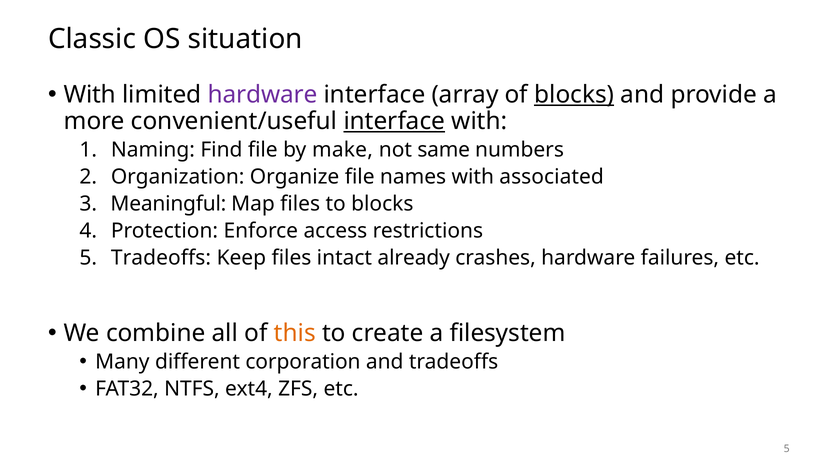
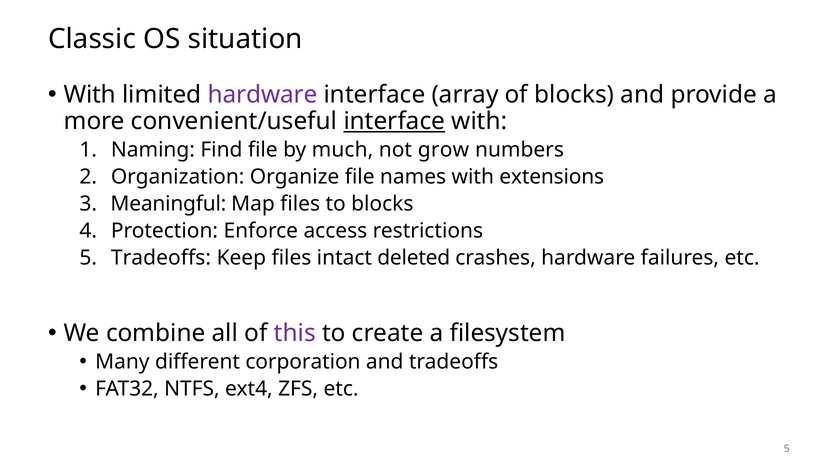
blocks underline: present -> none (574, 95)
make: make -> much (343, 150)
same: same -> grow (443, 150)
associated: associated -> extensions (552, 177)
already: already -> deleted (414, 258)
this colour: orange -> purple (295, 333)
